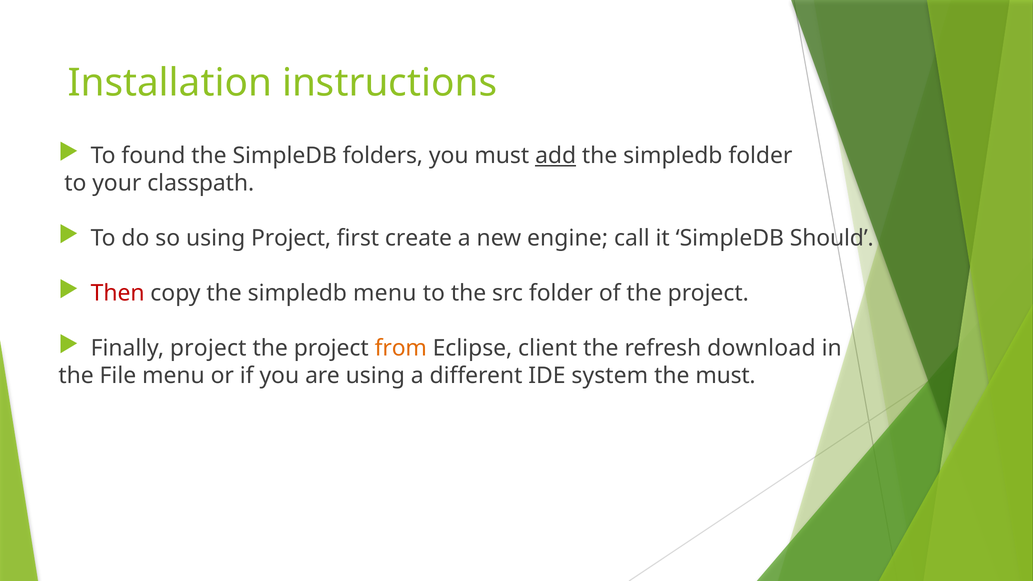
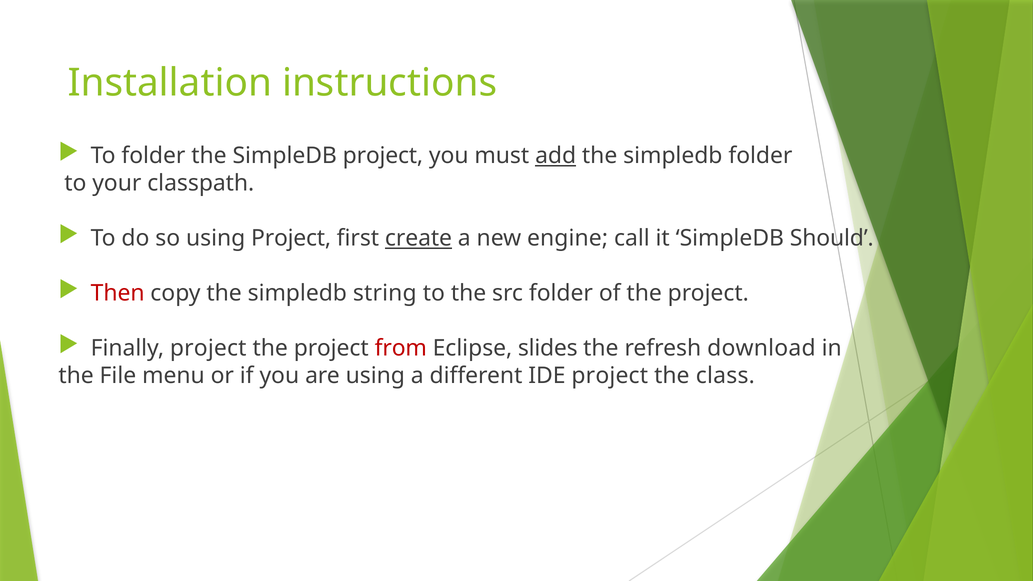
To found: found -> folder (153, 156)
SimpleDB folders: folders -> project (383, 156)
create underline: none -> present (419, 238)
simpledb menu: menu -> string (385, 293)
from colour: orange -> red (401, 348)
client: client -> slides (548, 348)
IDE system: system -> project (610, 376)
the must: must -> class (725, 376)
